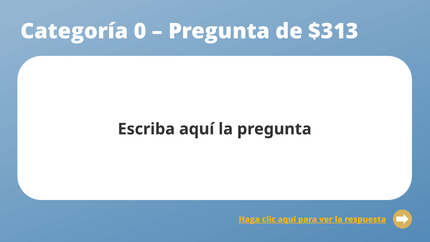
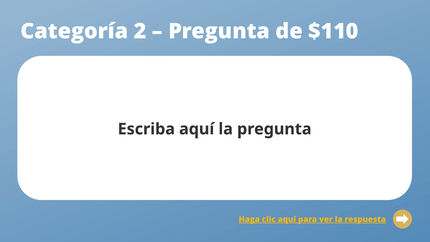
0: 0 -> 2 (140, 31)
$313: $313 -> $110 (333, 31)
